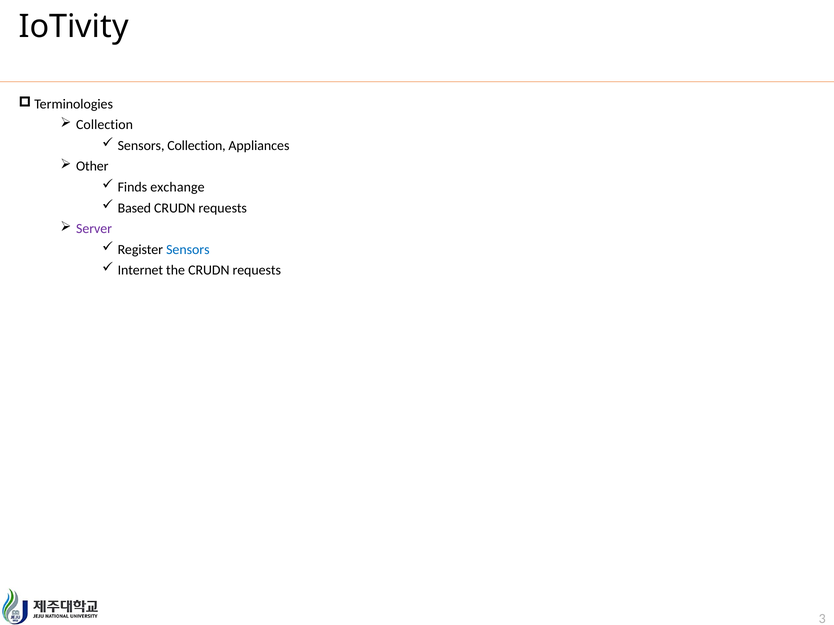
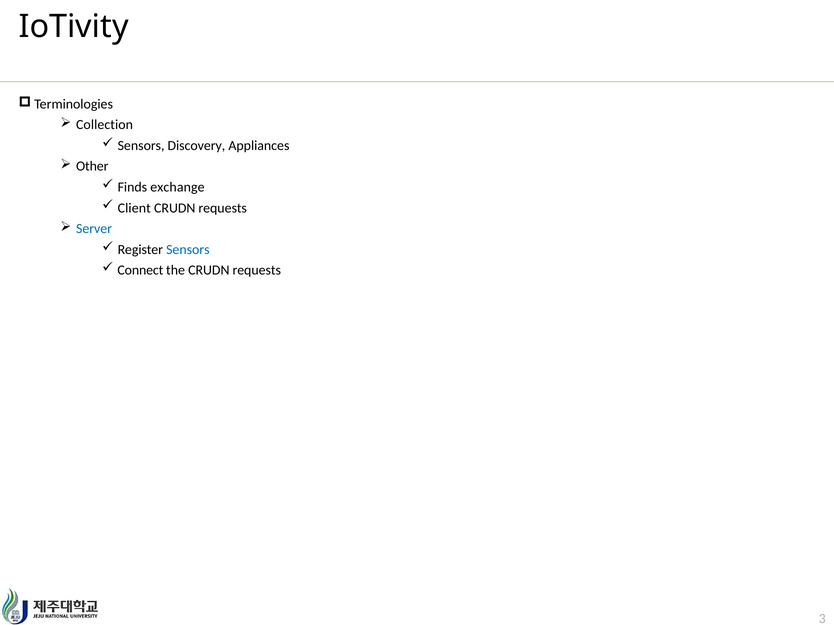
Sensors Collection: Collection -> Discovery (196, 146)
Based: Based -> Client (134, 208)
Server colour: purple -> blue (94, 229)
Internet: Internet -> Connect (140, 270)
